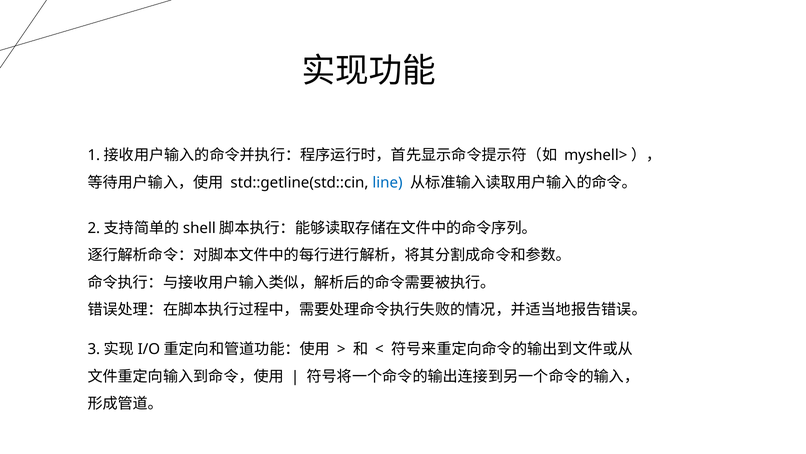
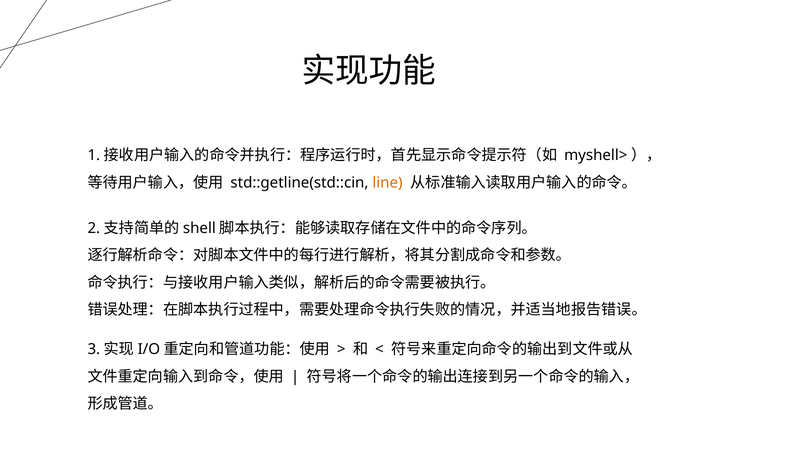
line colour: blue -> orange (388, 182)
